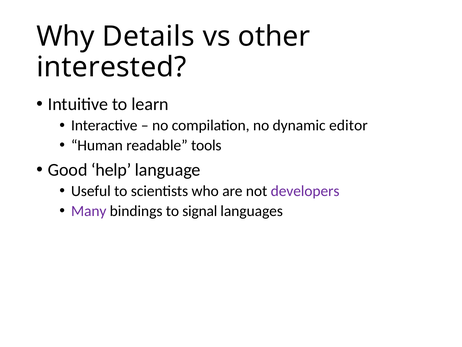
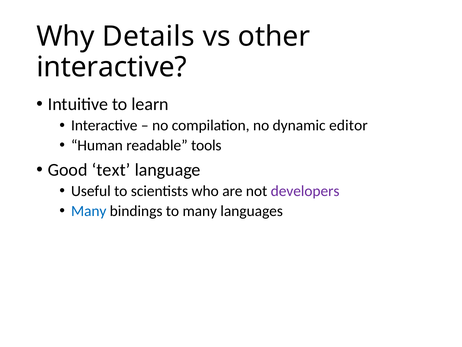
interested: interested -> interactive (112, 67)
help: help -> text (111, 170)
Many colour: purple -> blue (89, 211)
to signal: signal -> many (200, 211)
